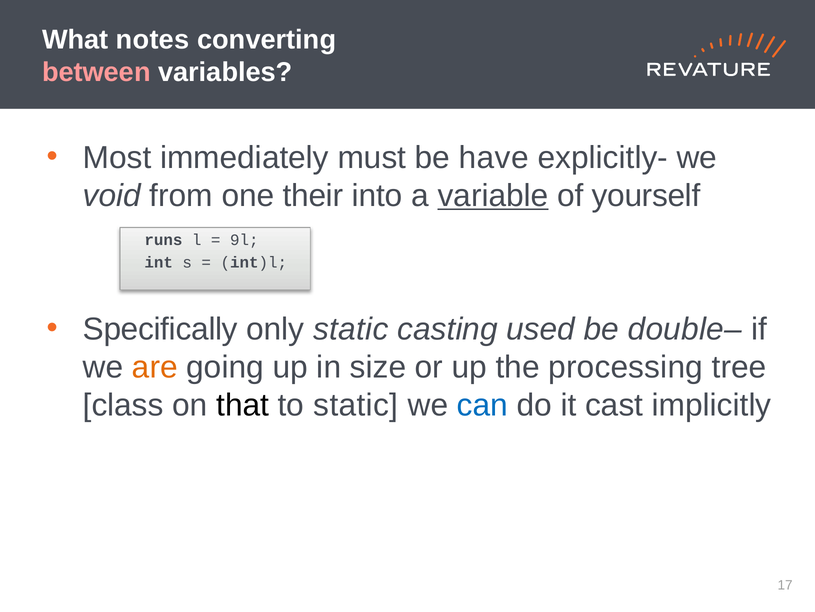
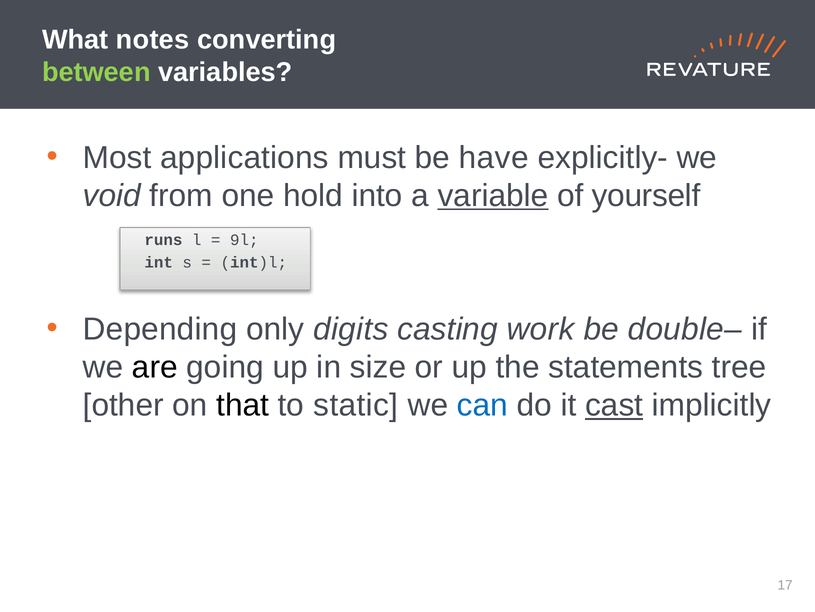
between colour: pink -> light green (96, 72)
immediately: immediately -> applications (244, 157)
their: their -> hold (313, 195)
Specifically: Specifically -> Depending (160, 329)
only static: static -> digits (351, 329)
used: used -> work (541, 329)
are colour: orange -> black (155, 367)
processing: processing -> statements (626, 367)
class: class -> other (123, 405)
cast underline: none -> present (614, 405)
